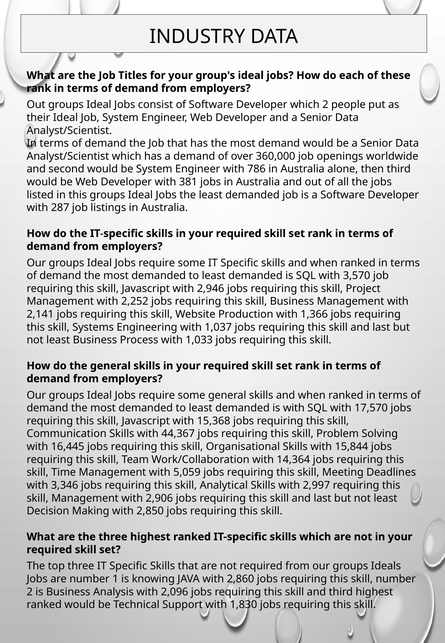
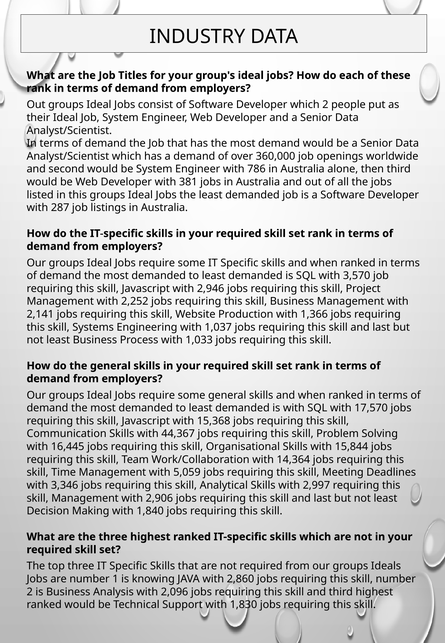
2,850: 2,850 -> 1,840 (150, 511)
